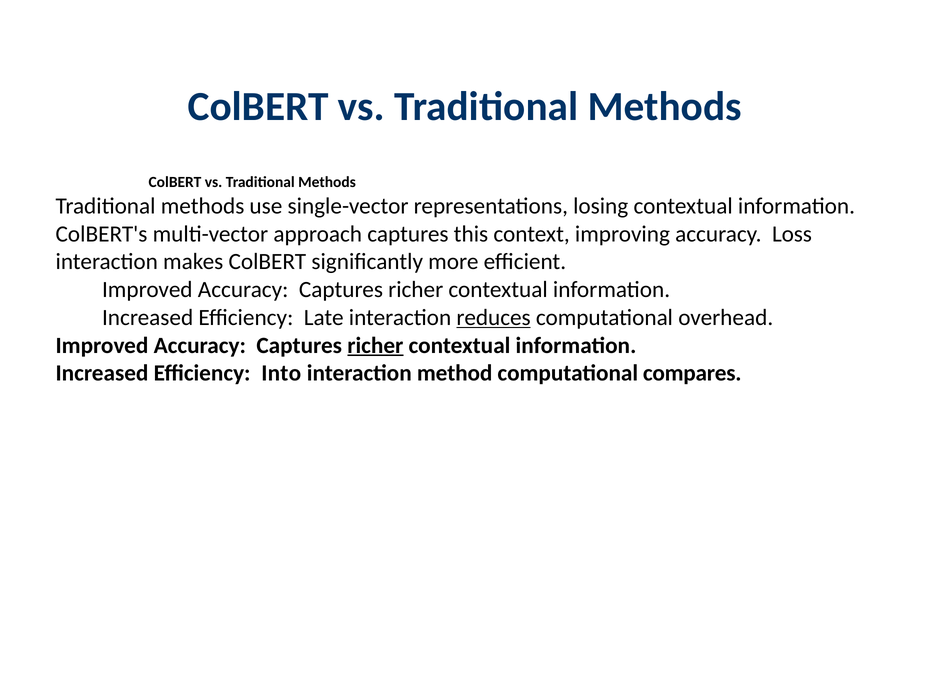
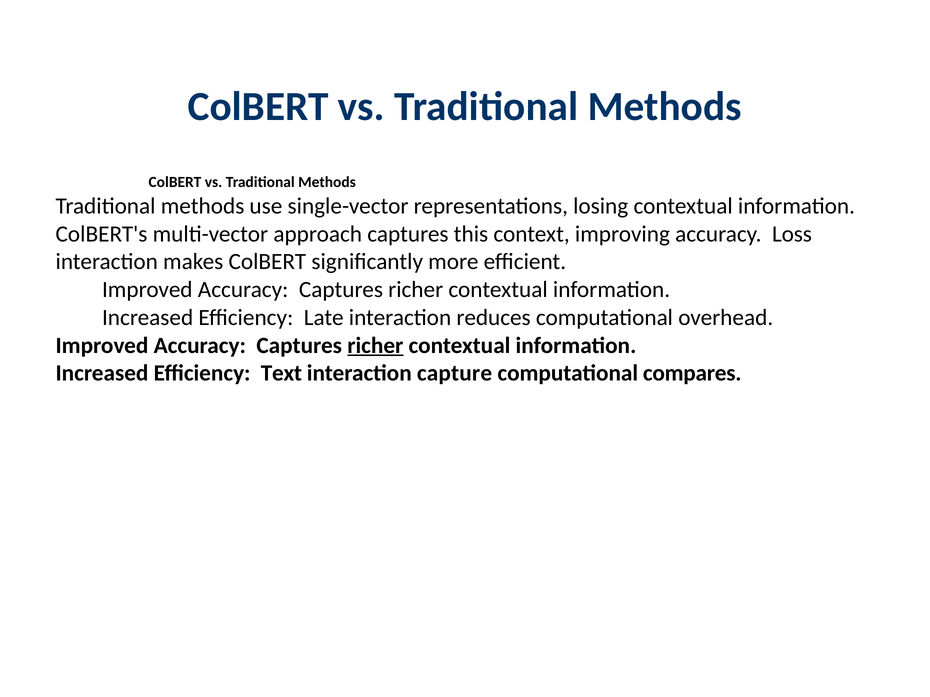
reduces underline: present -> none (494, 318)
Into: Into -> Text (281, 374)
method: method -> capture (455, 374)
